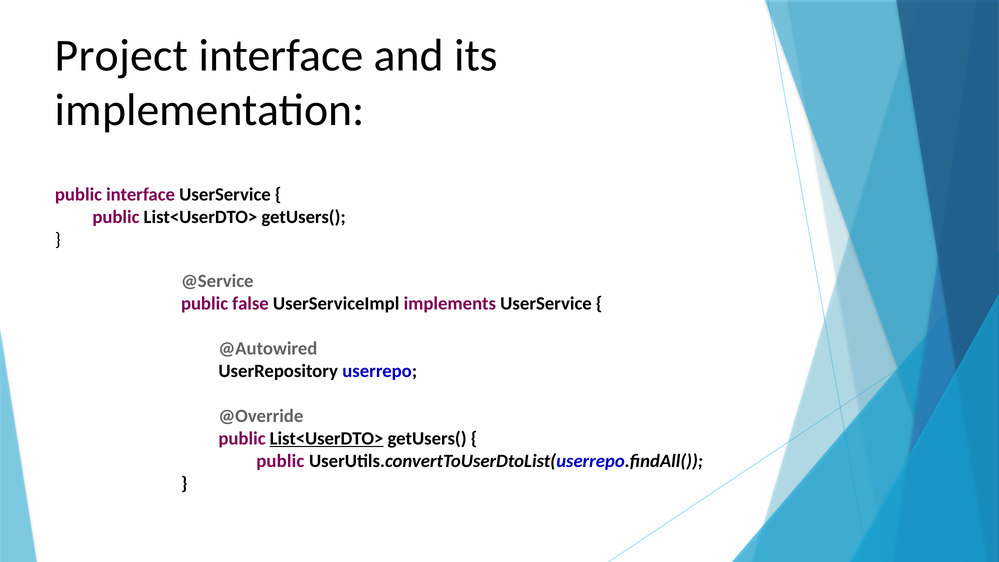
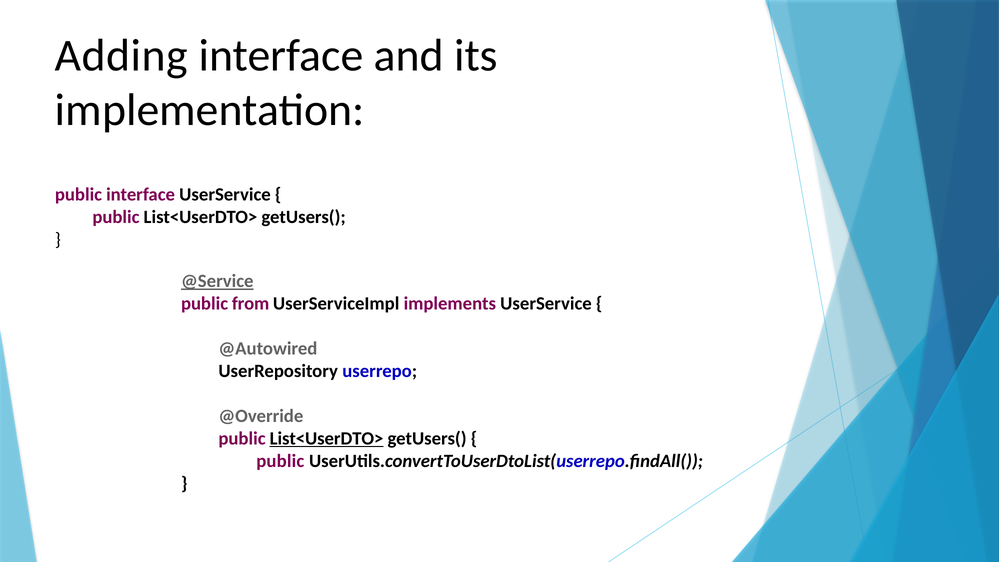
Project: Project -> Adding (121, 55)
@Service underline: none -> present (217, 281)
false: false -> from (251, 304)
